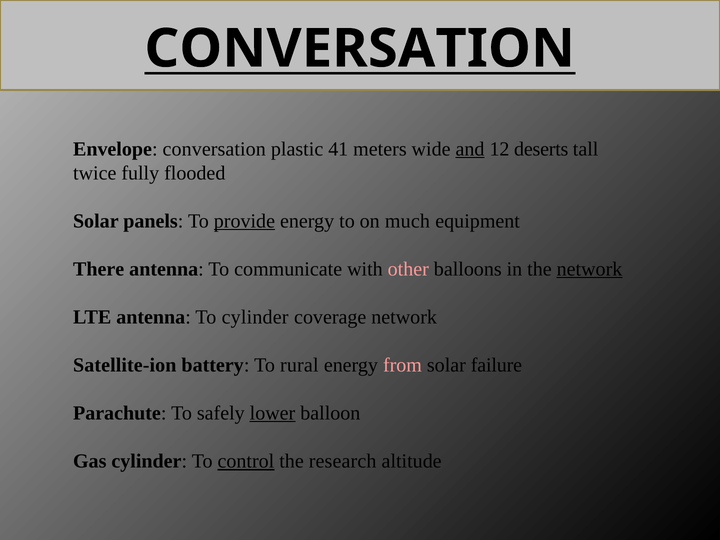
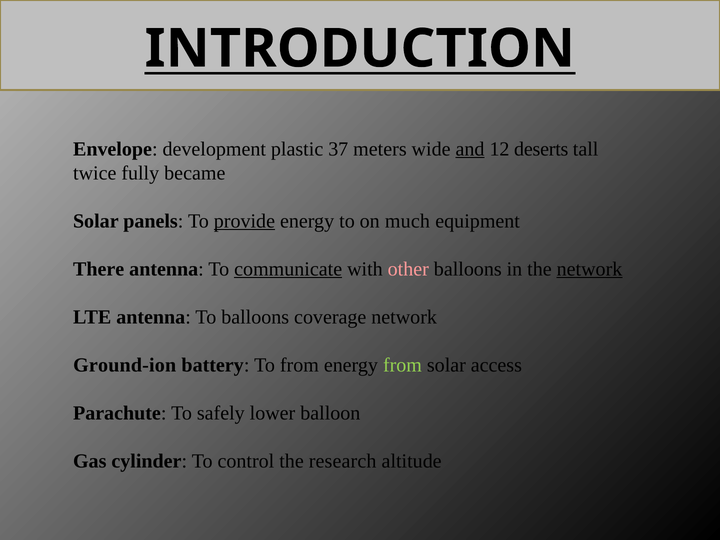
CONVERSATION: CONVERSATION -> INTRODUCTION (360, 49)
Envelope conversation: conversation -> development (214, 149)
41: 41 -> 37 (338, 149)
flooded: flooded -> became (195, 173)
communicate underline: none -> present (288, 269)
To cylinder: cylinder -> balloons (255, 317)
Satellite-ion: Satellite-ion -> Ground-ion (125, 365)
To rural: rural -> from (299, 365)
from colour: pink -> light green (402, 365)
failure: failure -> access (496, 365)
lower underline: present -> none (273, 413)
control underline: present -> none (246, 461)
